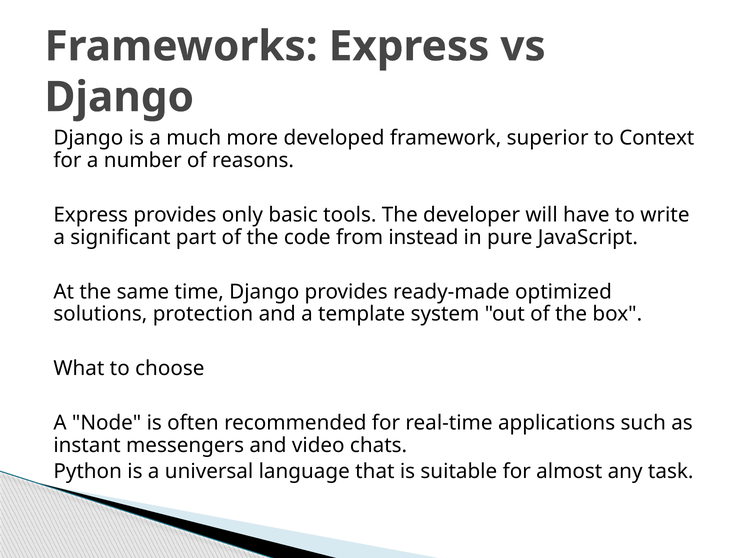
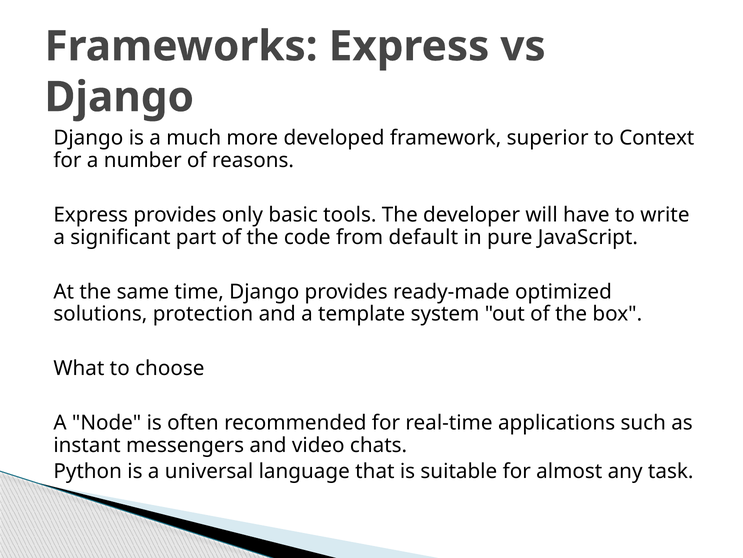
instead: instead -> default (423, 237)
